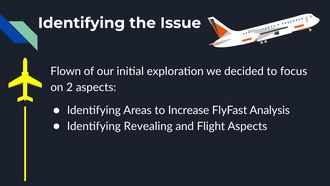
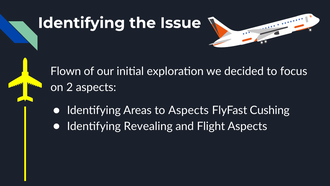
to Increase: Increase -> Aspects (188, 110)
Analysis: Analysis -> Cushing (270, 110)
